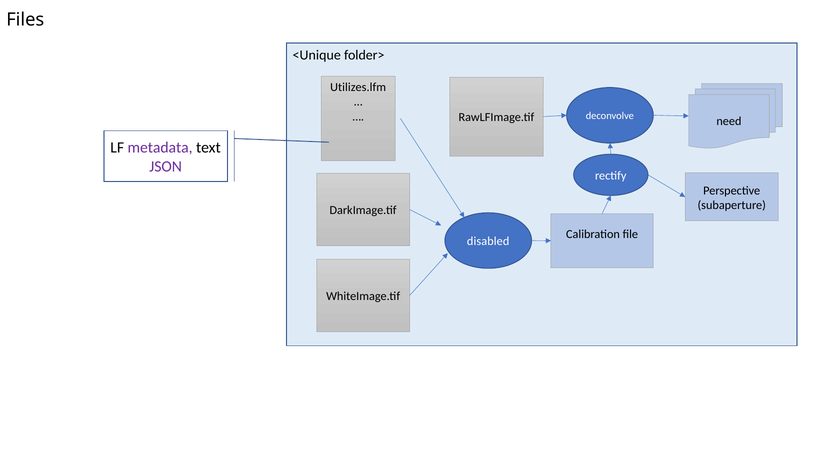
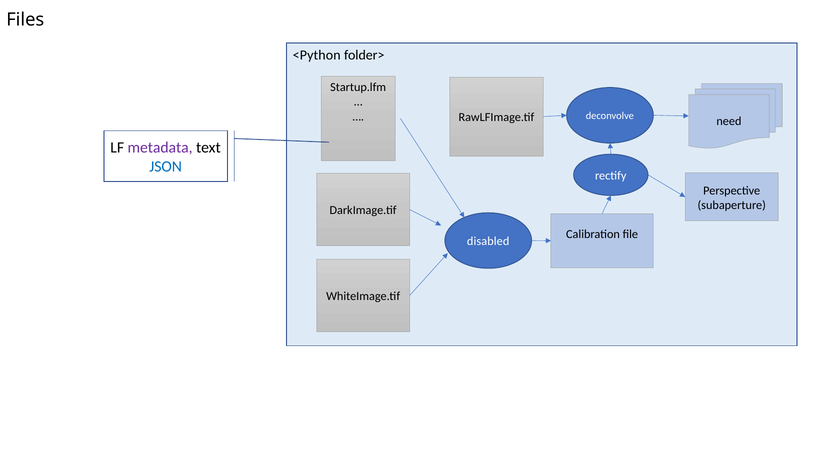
<Unique: <Unique -> <Python (317, 55)
Utilizes.lfm: Utilizes.lfm -> Startup.lfm (358, 87)
JSON colour: purple -> blue (166, 167)
